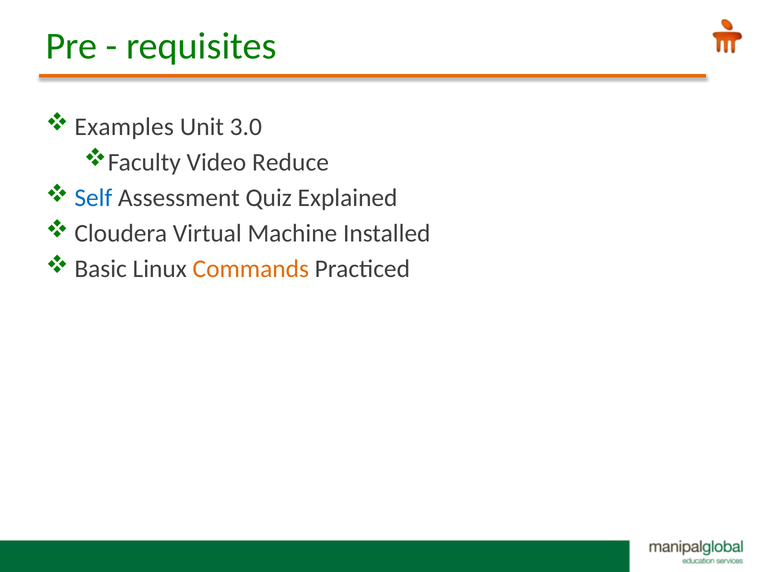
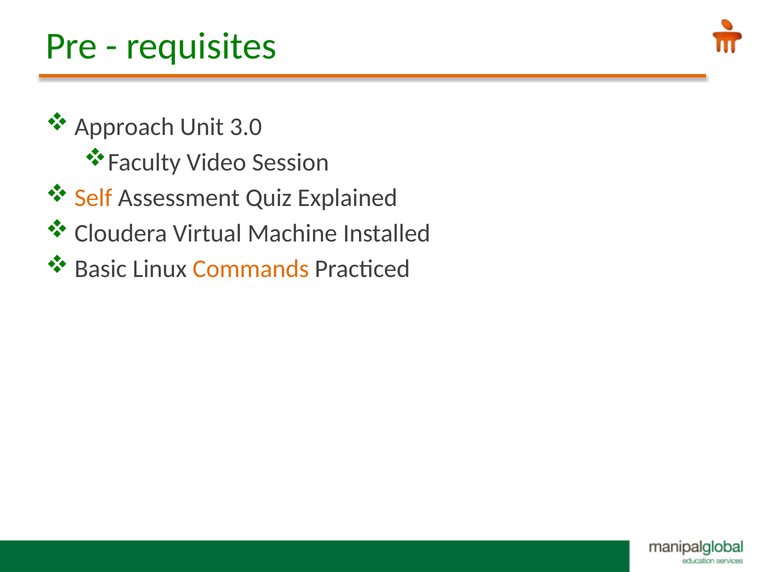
Examples: Examples -> Approach (124, 127)
Reduce: Reduce -> Session (291, 162)
Self colour: blue -> orange (93, 198)
